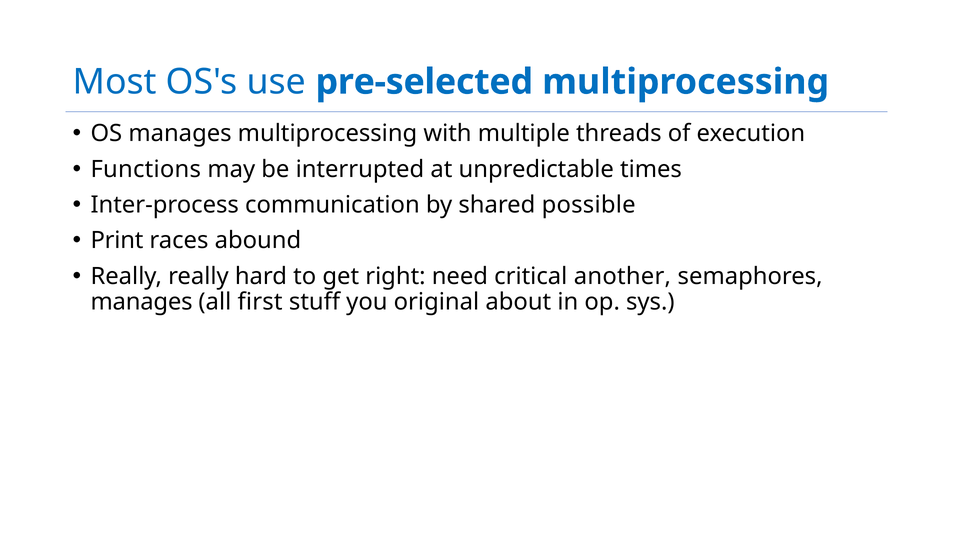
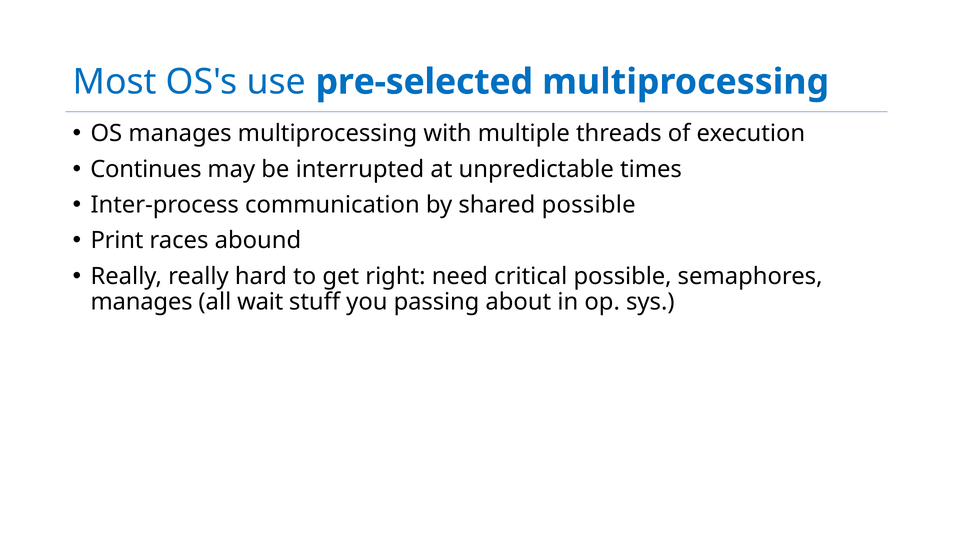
Functions: Functions -> Continues (146, 169)
critical another: another -> possible (623, 276)
first: first -> wait (260, 302)
original: original -> passing (437, 302)
